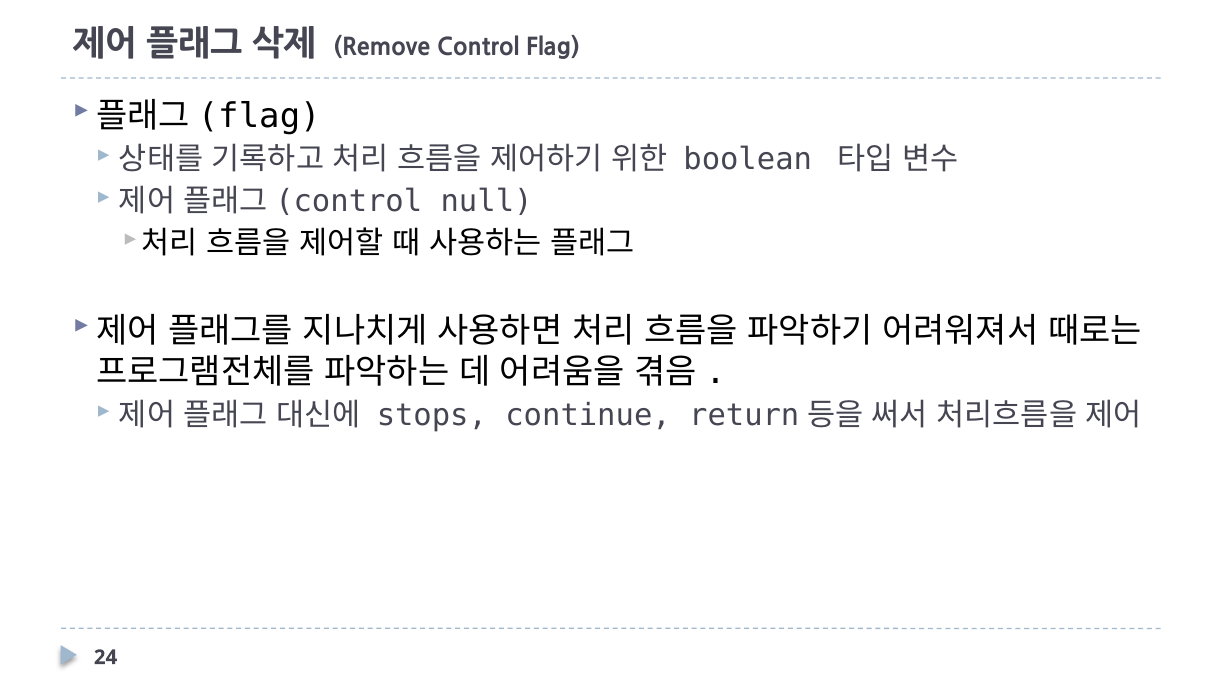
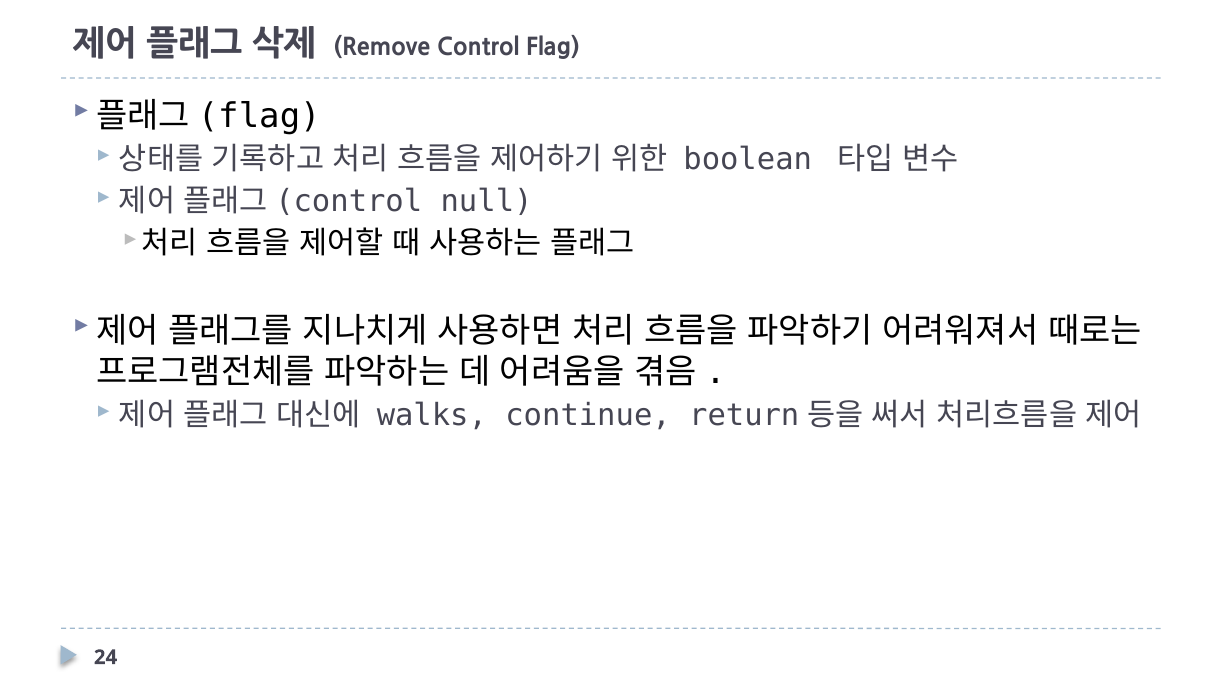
stops: stops -> walks (432, 415)
